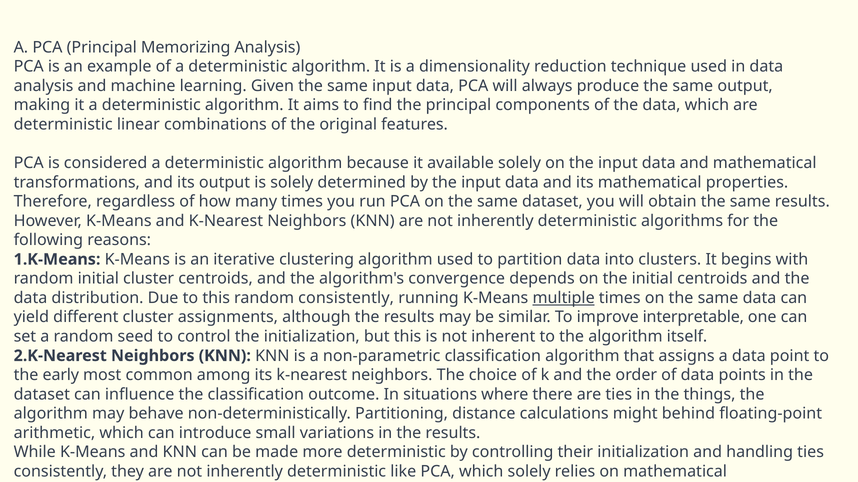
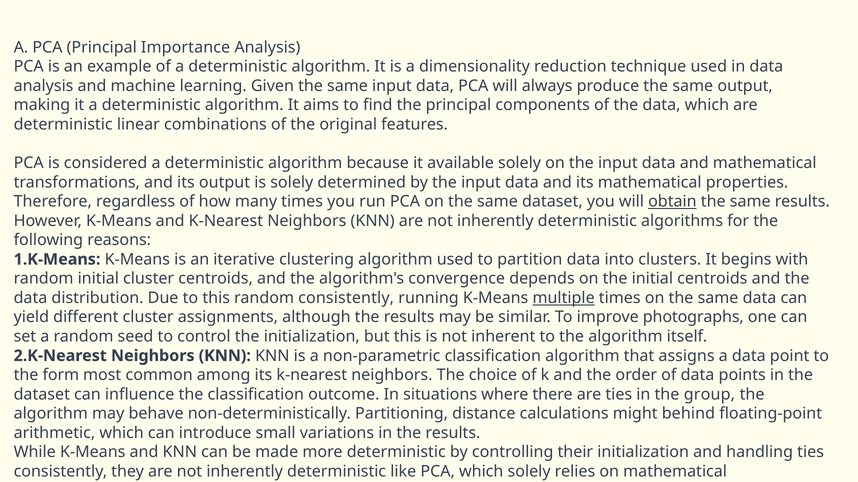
Memorizing: Memorizing -> Importance (186, 47)
obtain underline: none -> present (672, 202)
interpretable: interpretable -> photographs (693, 318)
early: early -> form (61, 375)
things: things -> group (709, 395)
